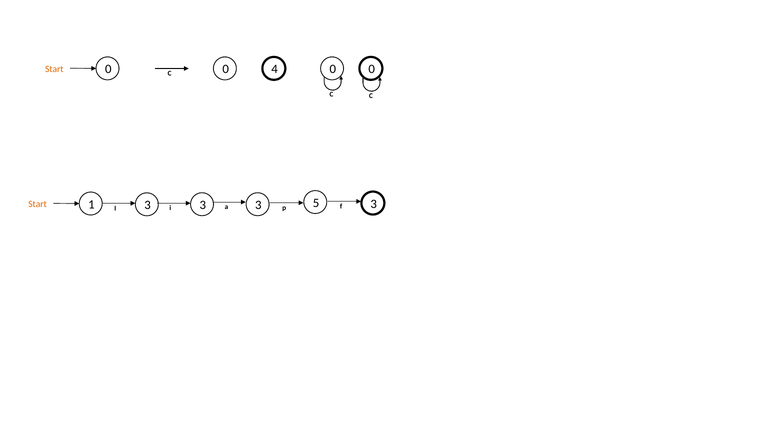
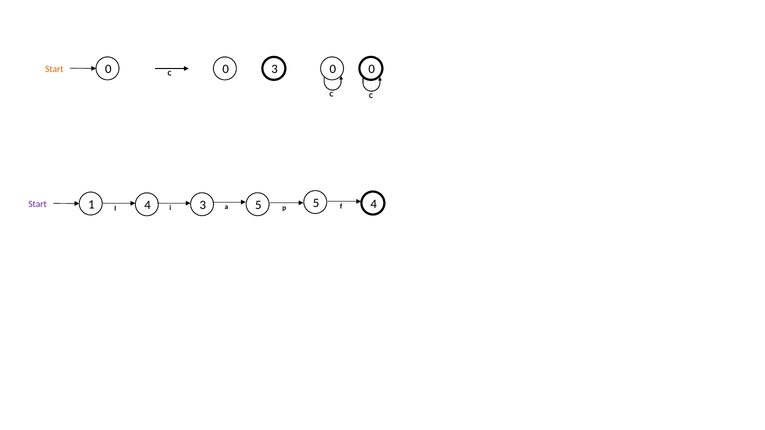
C 4: 4 -> 3 (275, 69)
Start colour: orange -> purple (38, 204)
1 I 3: 3 -> 4 (148, 205)
a 3: 3 -> 5 (258, 205)
f 3: 3 -> 4 (374, 204)
